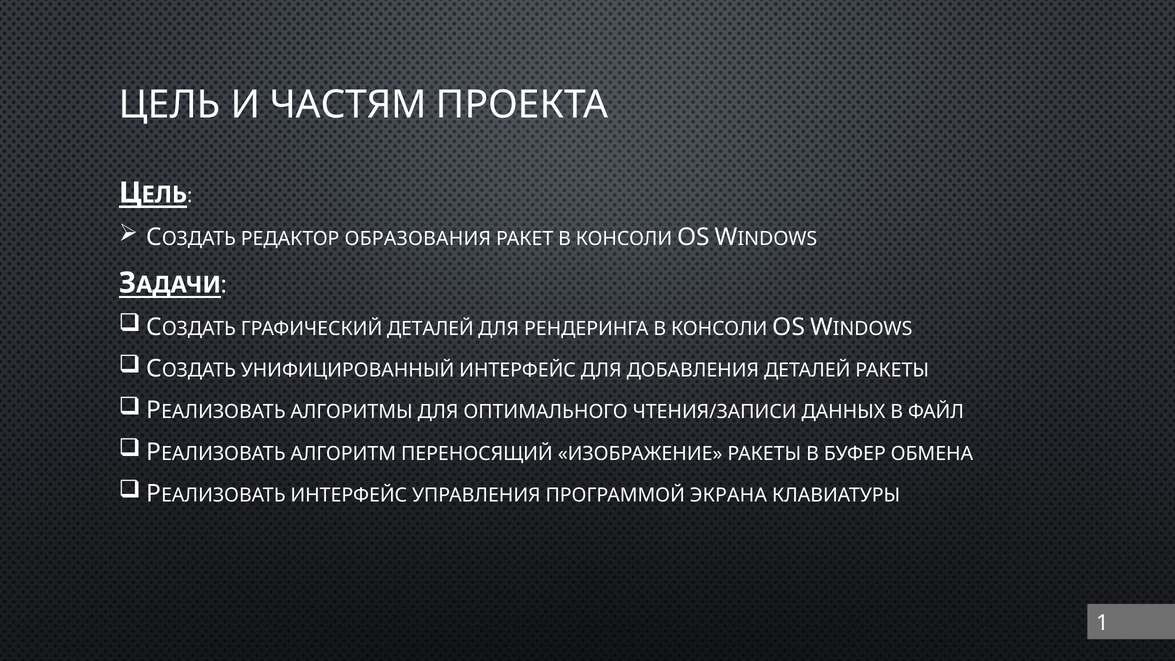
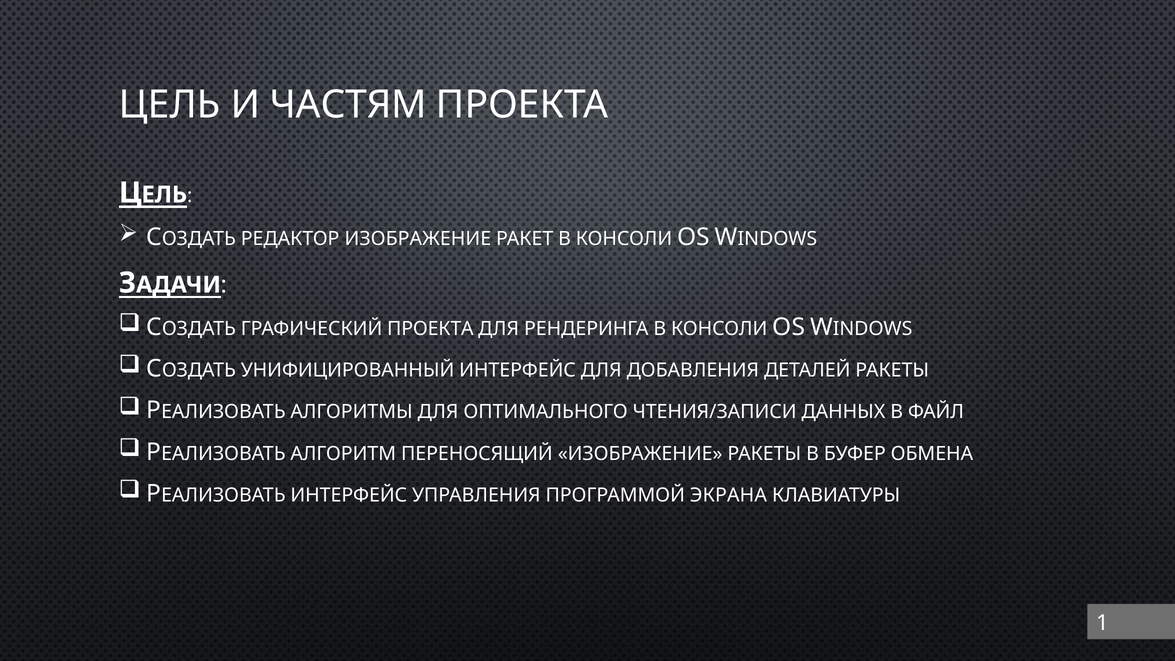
РЕДАКТОР ОБРАЗОВАНИЯ: ОБРАЗОВАНИЯ -> ИЗОБРАЖЕНИЕ (418, 239)
ГРАФИЧЕСКИЙ ДЕТАЛЕЙ: ДЕТАЛЕЙ -> ПРОЕКТА (430, 329)
